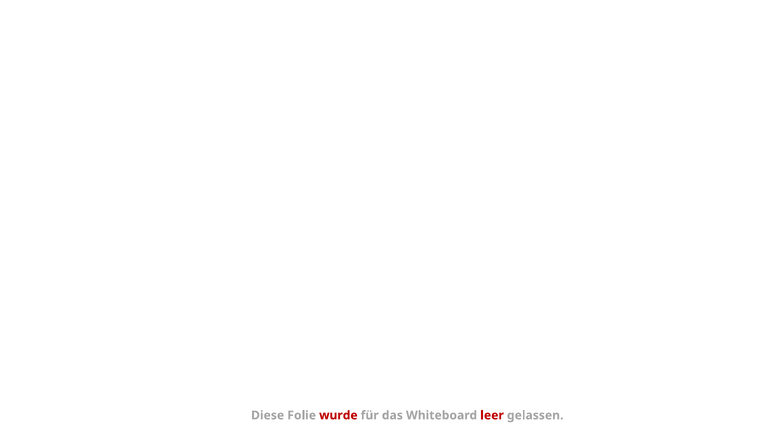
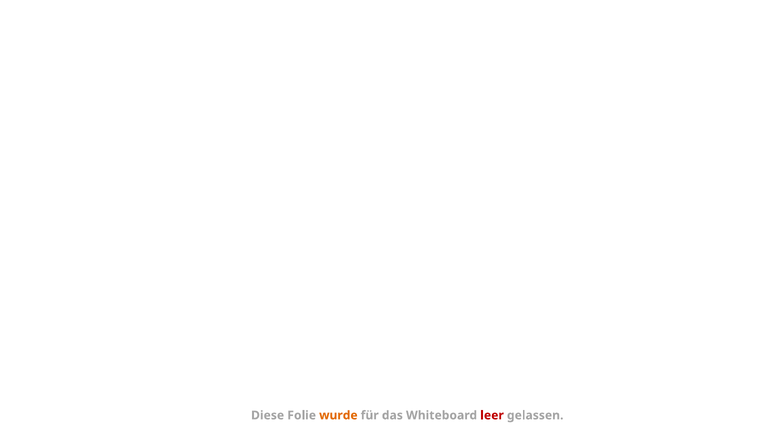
wurde colour: red -> orange (338, 415)
